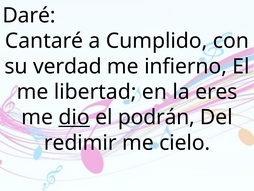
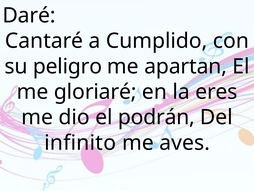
verdad: verdad -> peligro (67, 66)
infierno: infierno -> apartan (186, 66)
libertad: libertad -> gloriaré (95, 92)
dio underline: present -> none (74, 117)
redimir: redimir -> infinito (80, 142)
cielo: cielo -> aves (185, 142)
